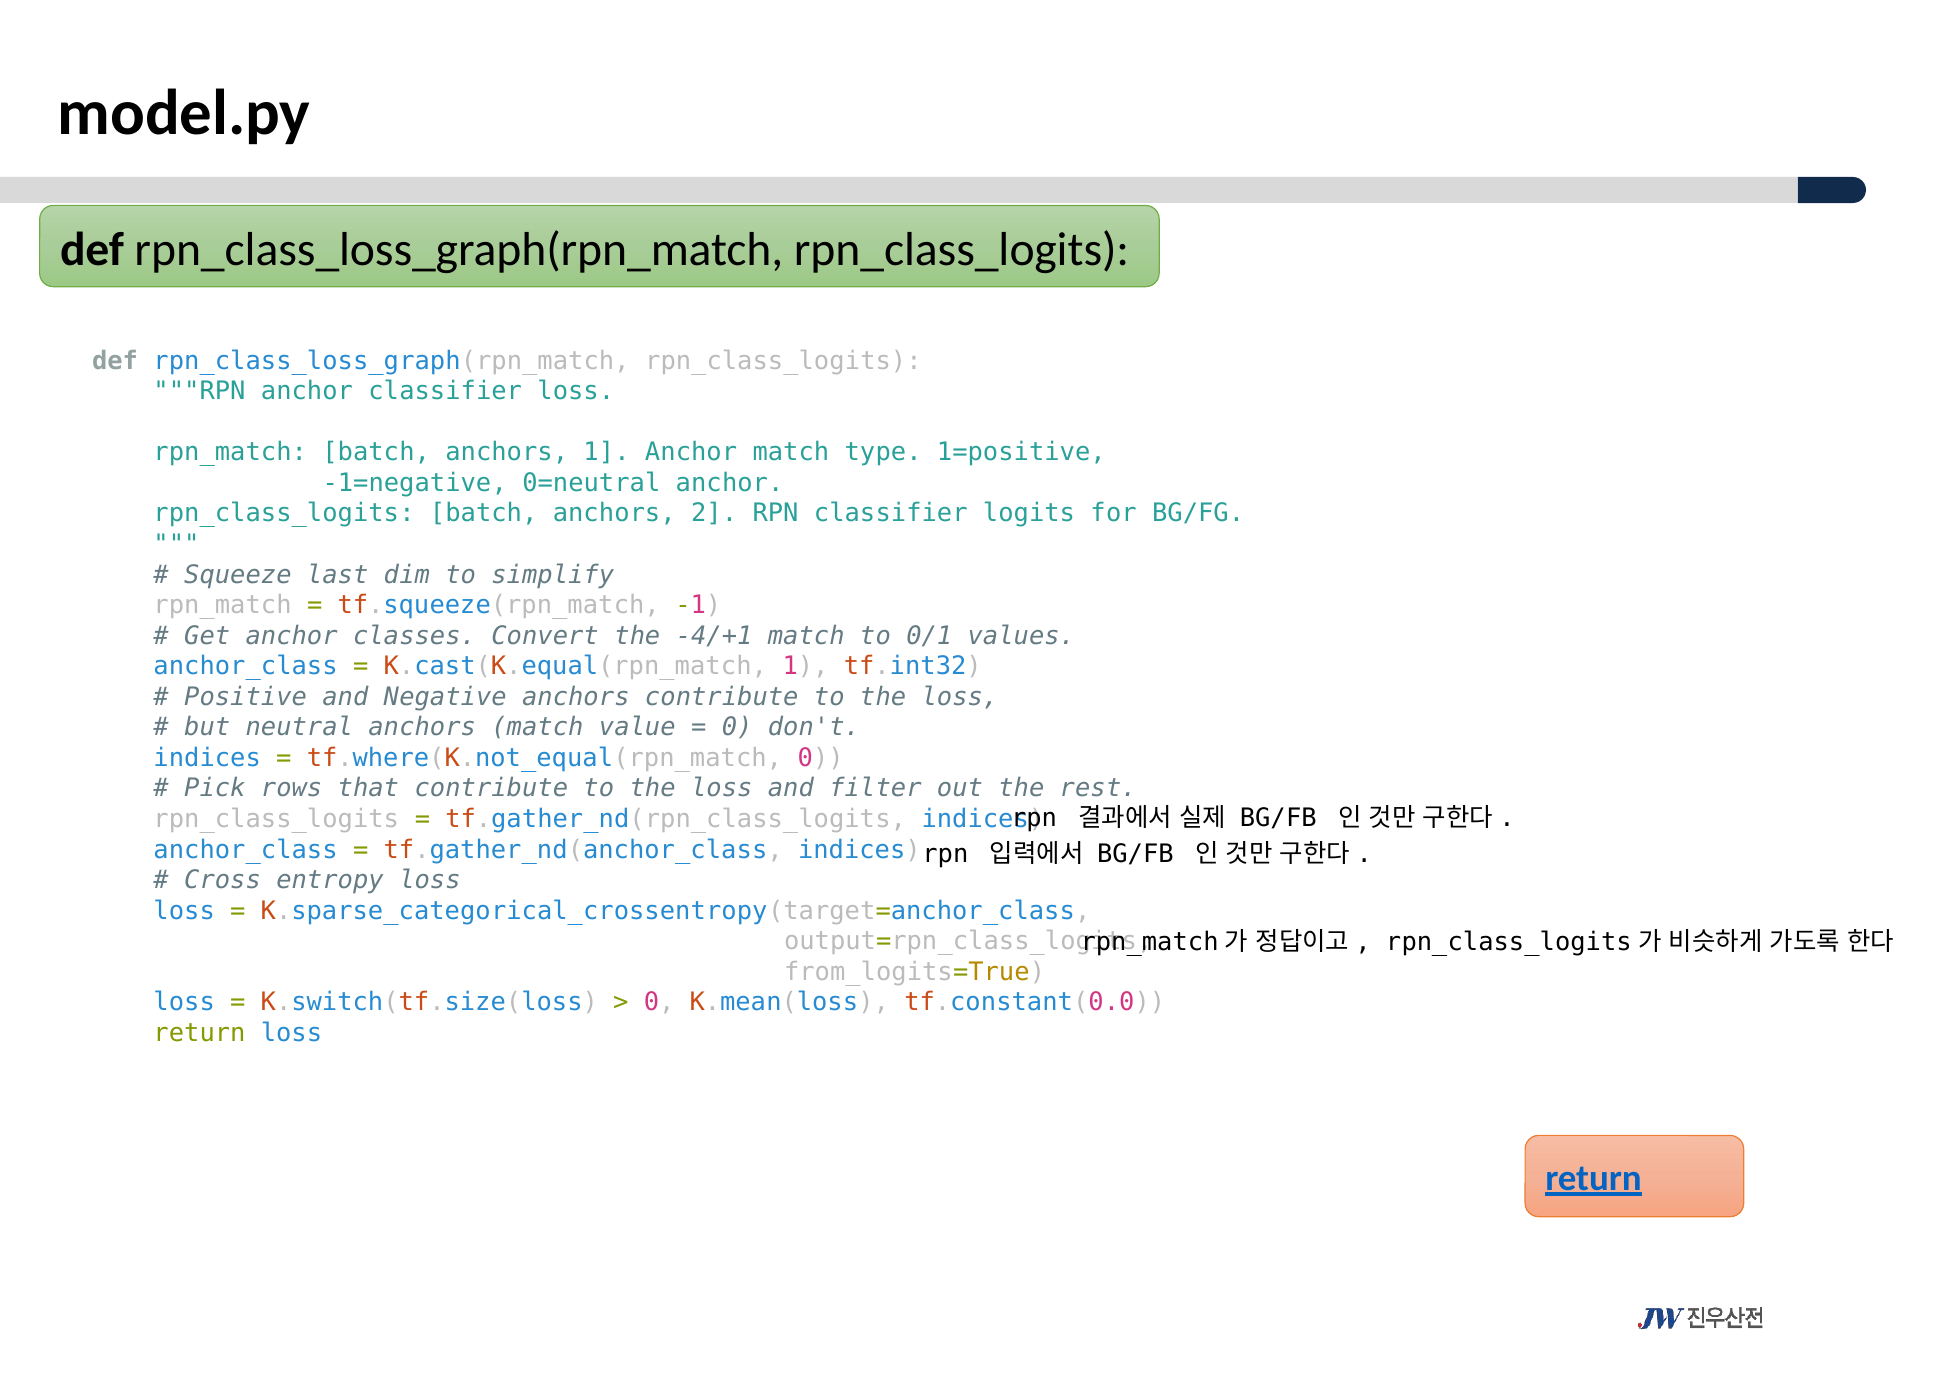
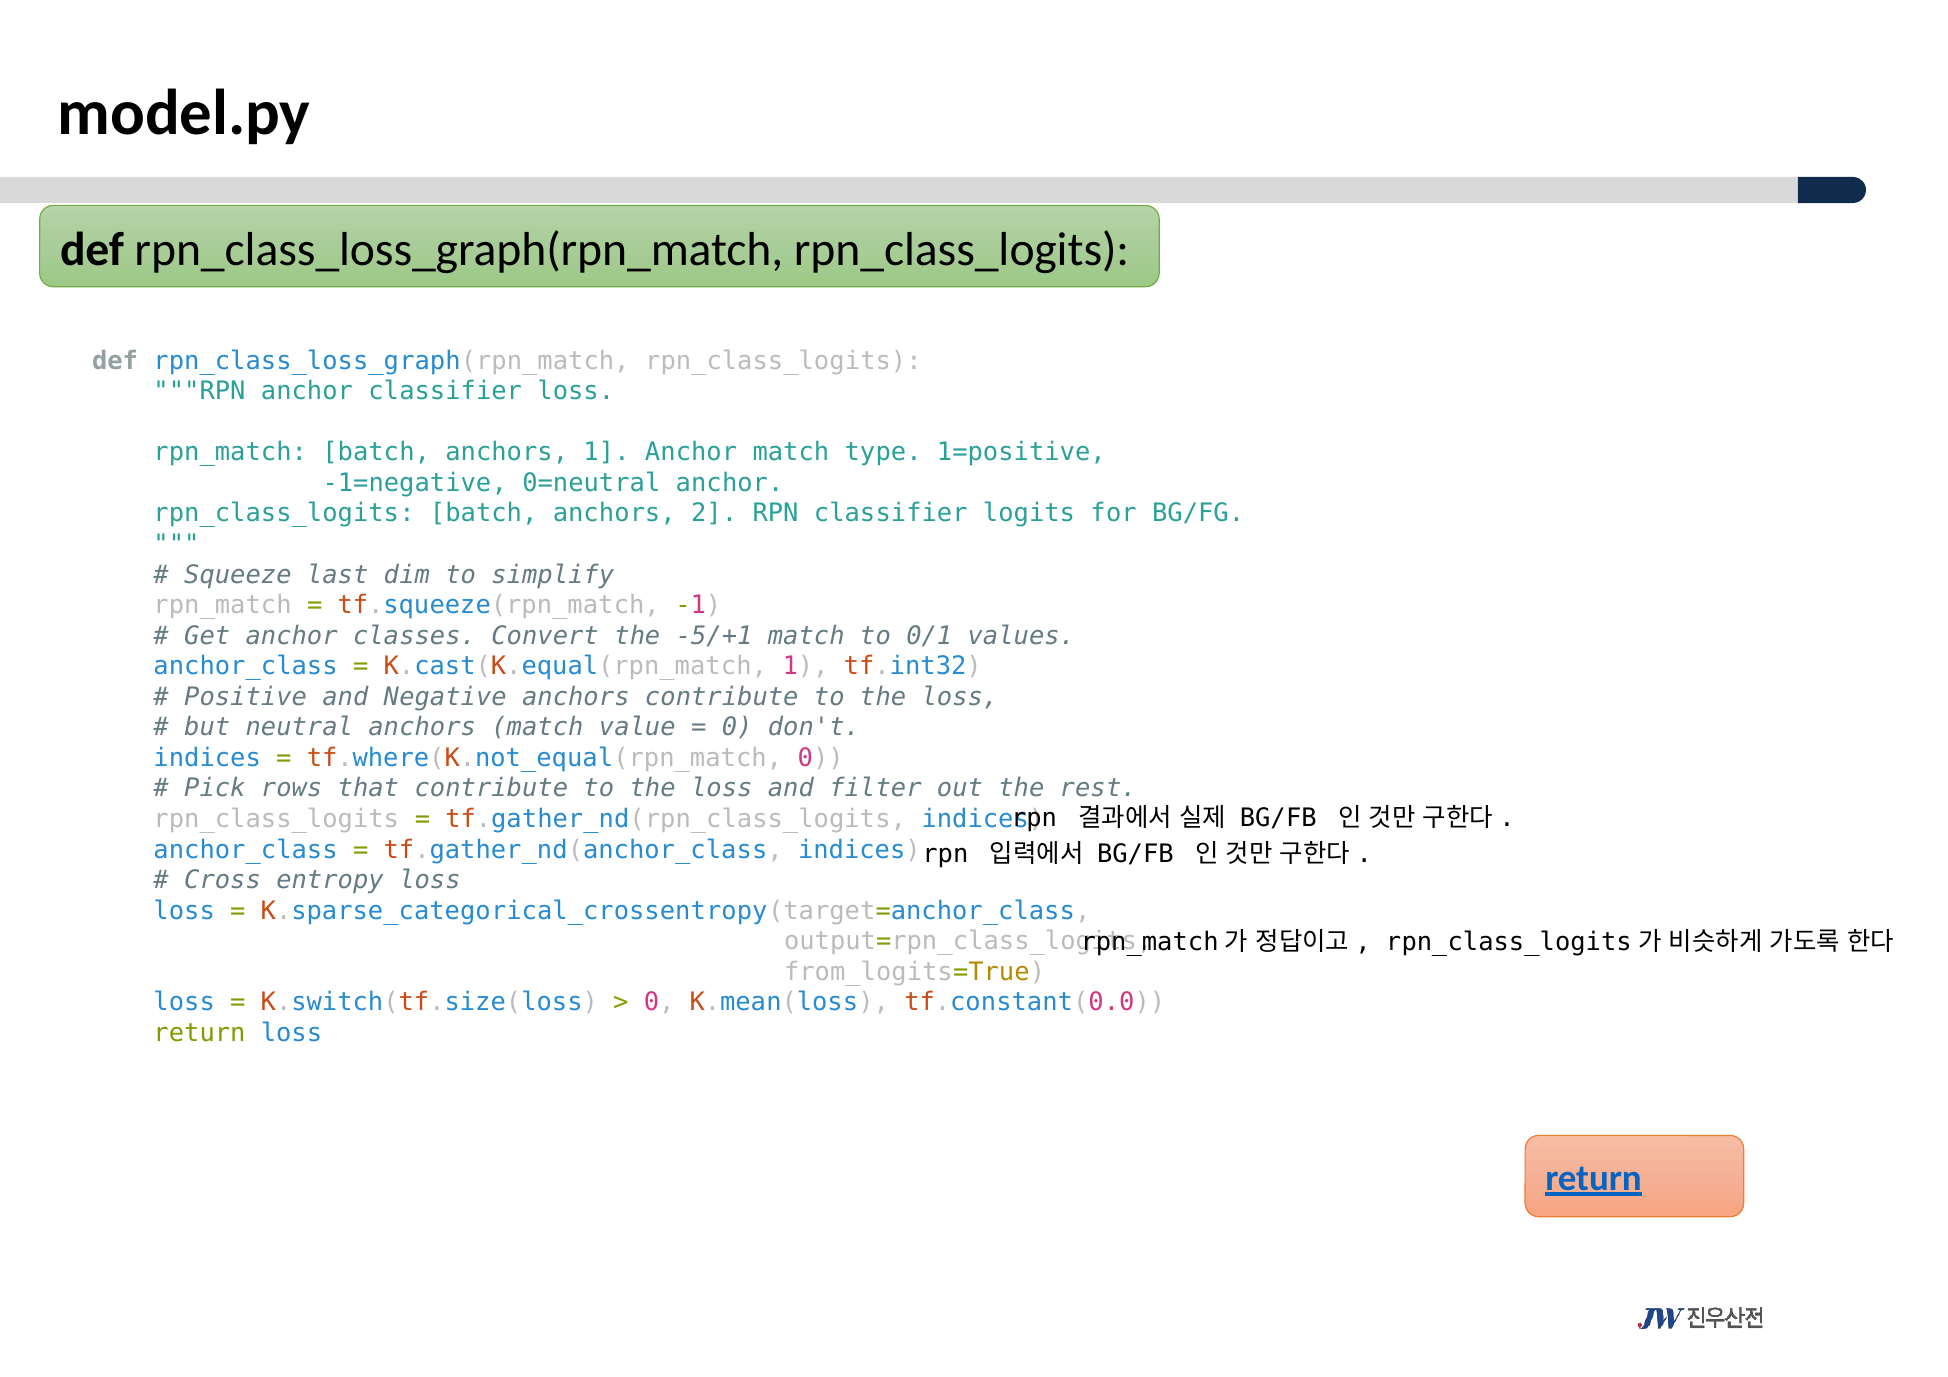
-4/+1: -4/+1 -> -5/+1 (714, 636)
